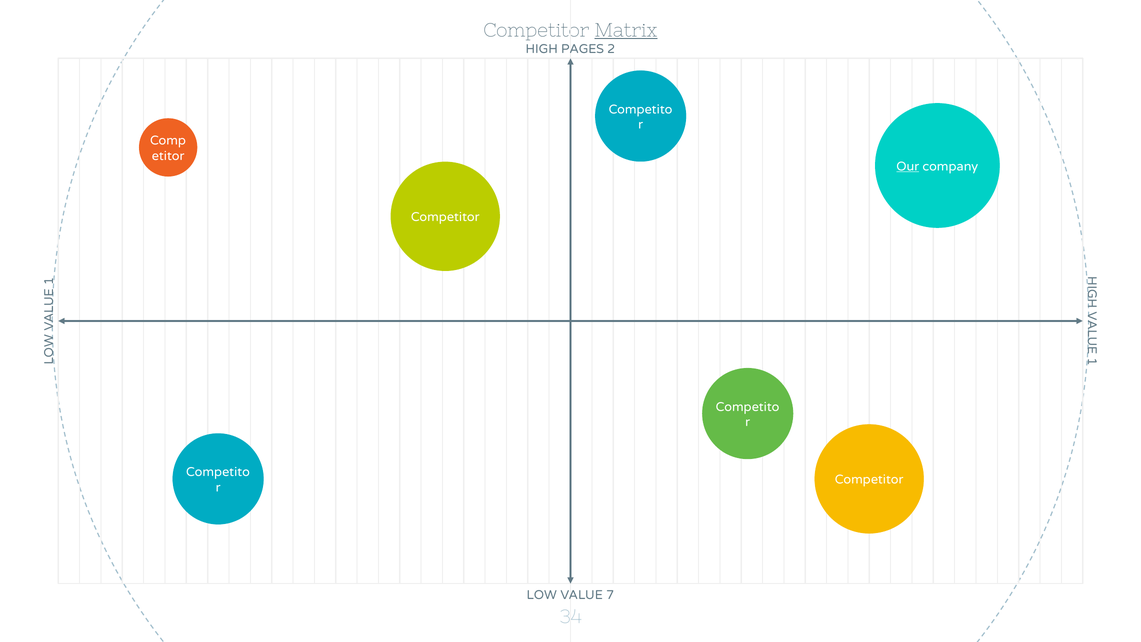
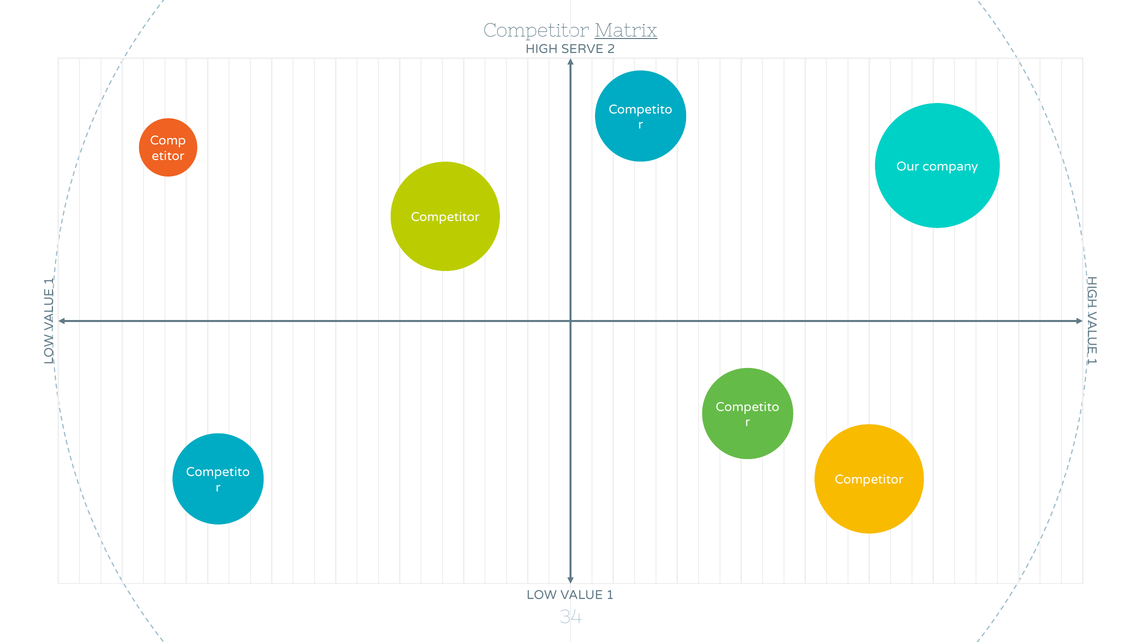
PAGES: PAGES -> SERVE (582, 49)
Our underline: present -> none (908, 166)
VALUE 7: 7 -> 1 (610, 595)
